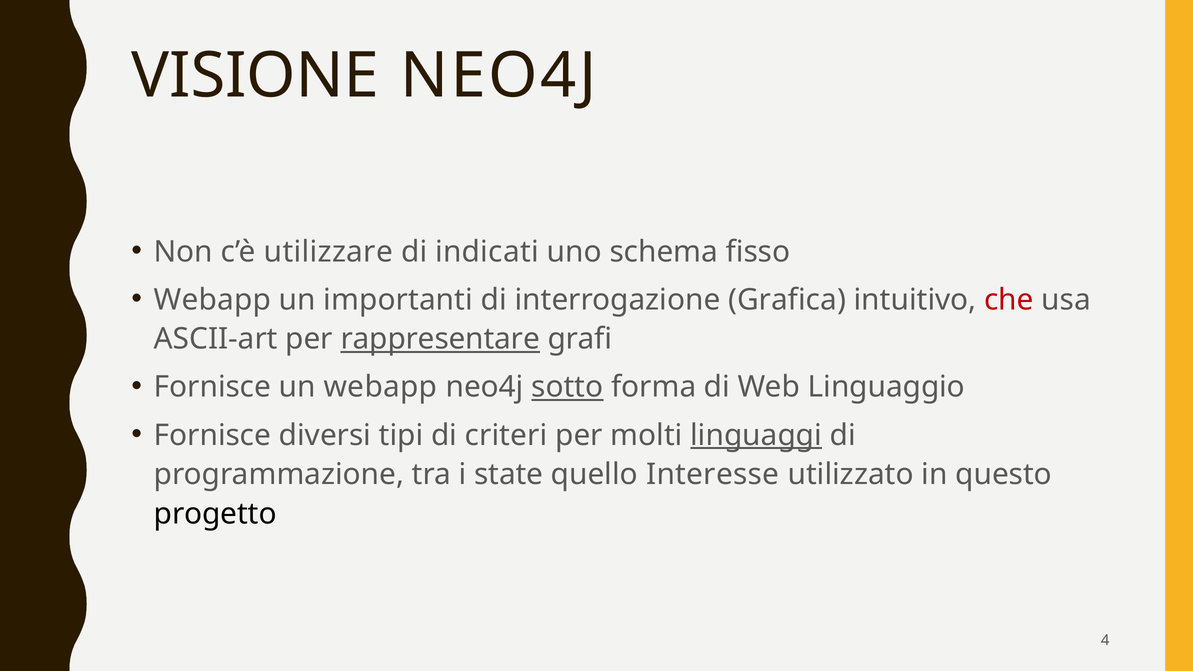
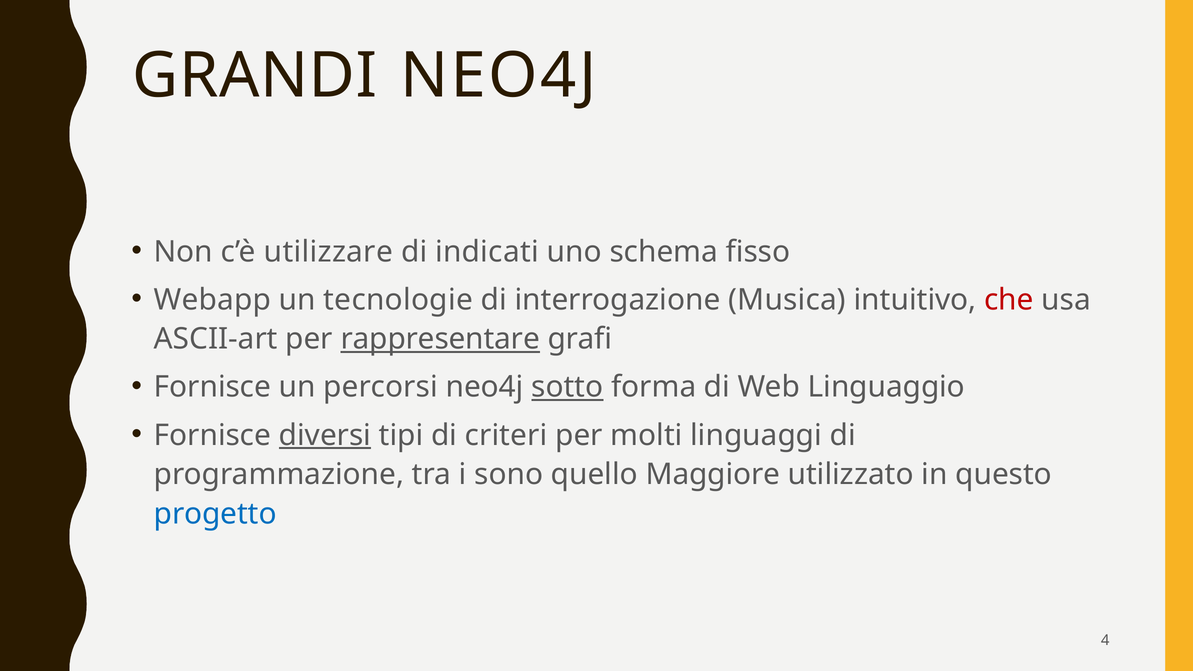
VISIONE: VISIONE -> GRANDI (255, 76)
importanti: importanti -> tecnologie (398, 300)
Grafica: Grafica -> Musica (787, 300)
un webapp: webapp -> percorsi (381, 387)
diversi underline: none -> present (325, 435)
linguaggi underline: present -> none (756, 435)
state: state -> sono (509, 475)
Interesse: Interesse -> Maggiore (713, 475)
progetto colour: black -> blue (215, 514)
